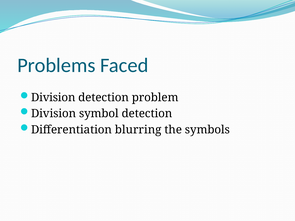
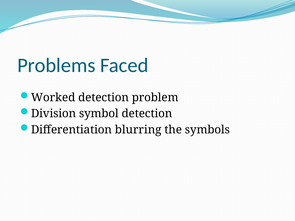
Division: Division -> Worked (53, 98)
